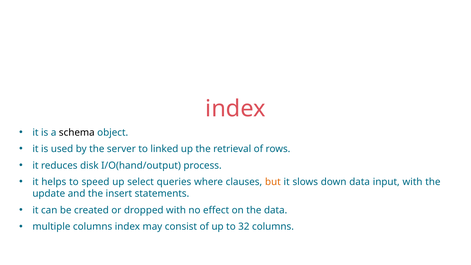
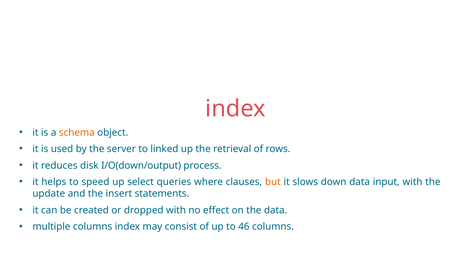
schema colour: black -> orange (77, 132)
I/O(hand/output: I/O(hand/output -> I/O(down/output (141, 165)
32: 32 -> 46 (244, 227)
